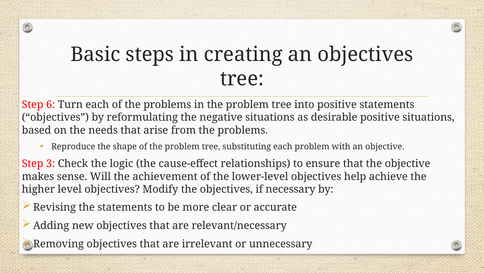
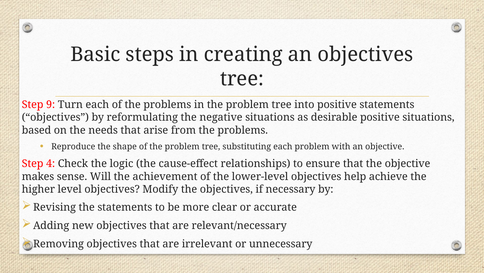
6: 6 -> 9 (51, 104)
3: 3 -> 4 (51, 163)
